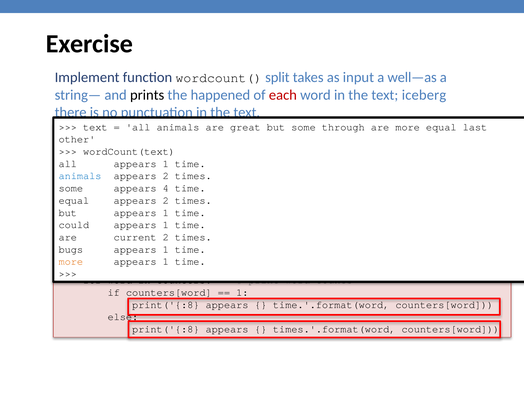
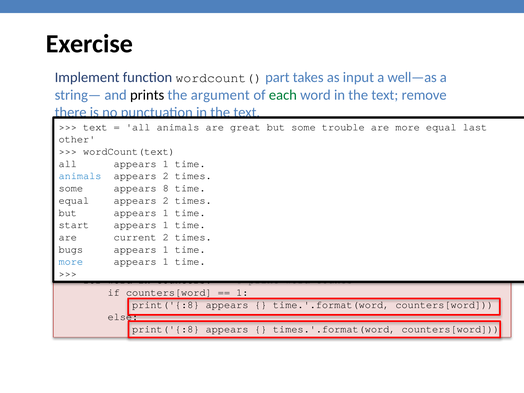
wordcount( split: split -> part (277, 77)
happened: happened -> argument (220, 95)
each colour: red -> green (283, 95)
iceberg: iceberg -> remove (424, 95)
through: through -> trouble (343, 127)
4: 4 -> 8 (166, 188)
could: could -> start (74, 225)
more colour: orange -> blue (71, 262)
